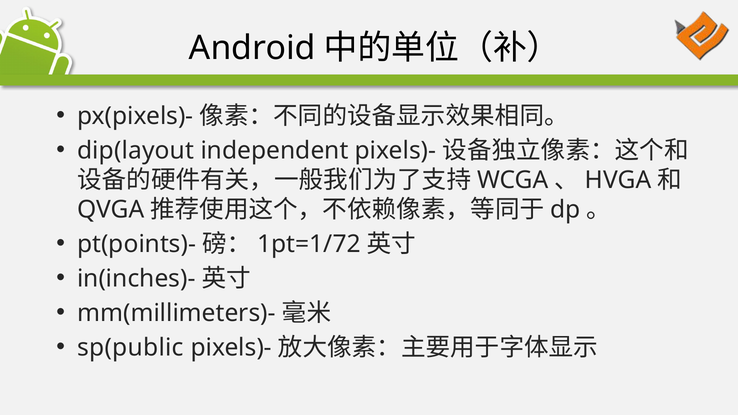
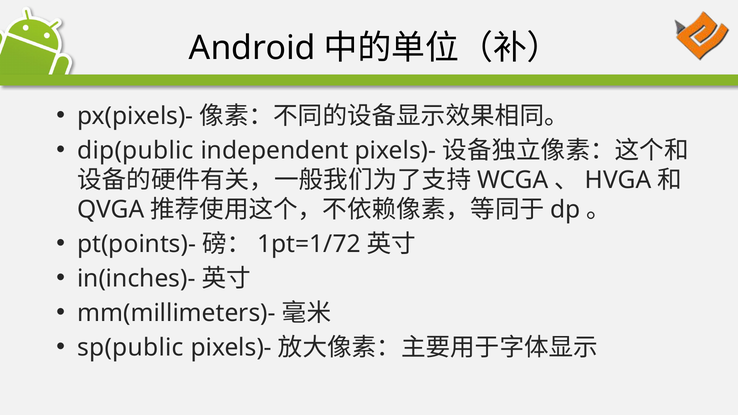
dip(layout: dip(layout -> dip(public (135, 151)
